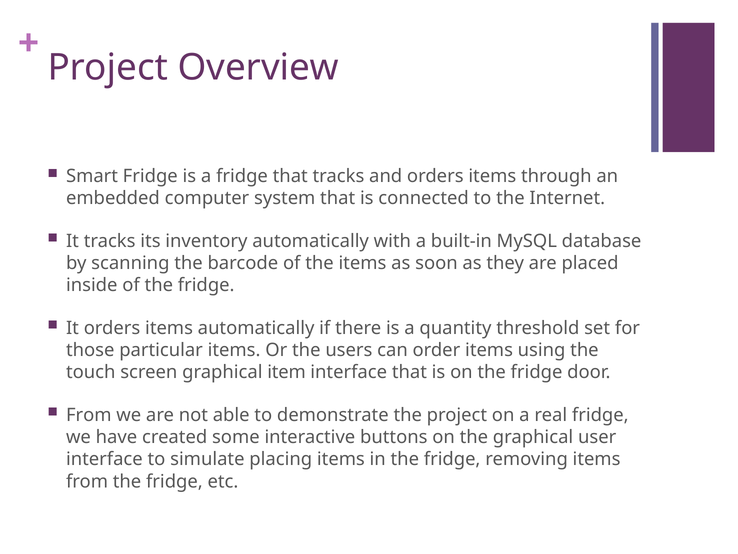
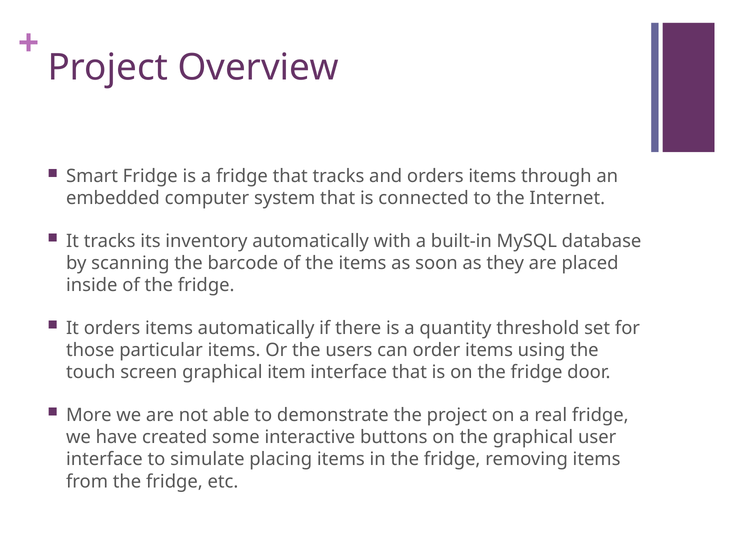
From: From -> More (89, 415)
